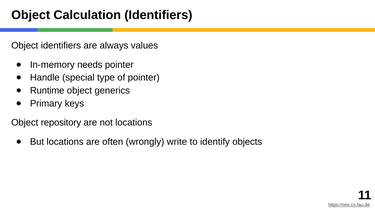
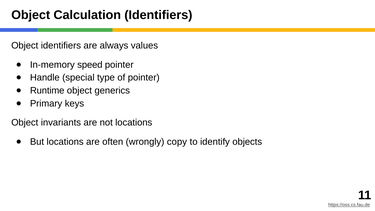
needs: needs -> speed (90, 65)
repository: repository -> invariants (61, 123)
write: write -> copy (177, 142)
